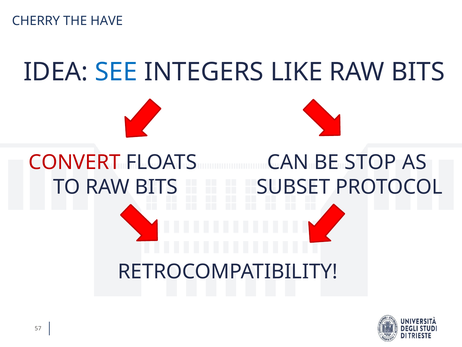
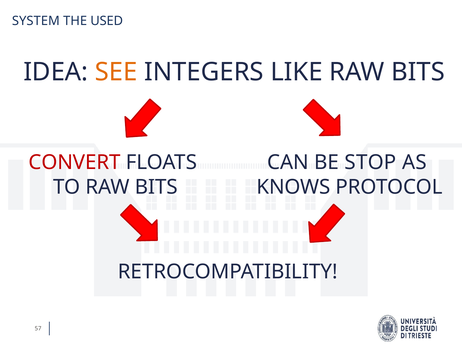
CHERRY: CHERRY -> SYSTEM (36, 21)
HAVE: HAVE -> USED (107, 21)
SEE colour: blue -> orange (116, 72)
SUBSET: SUBSET -> KNOWS (293, 187)
